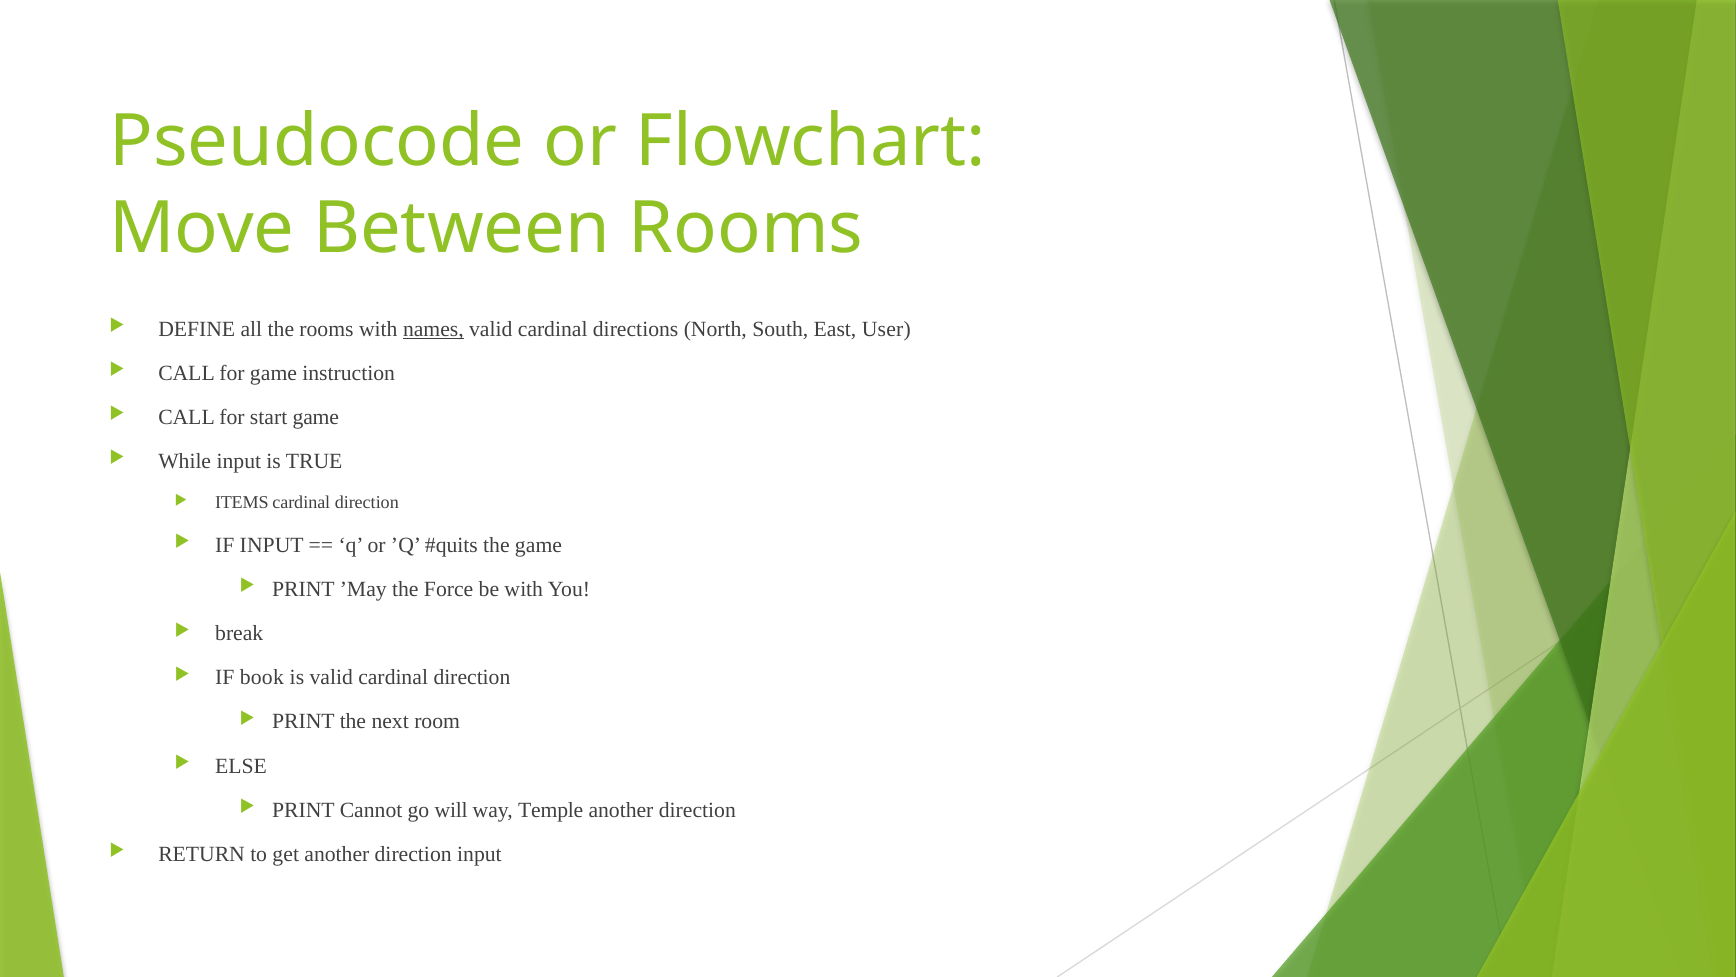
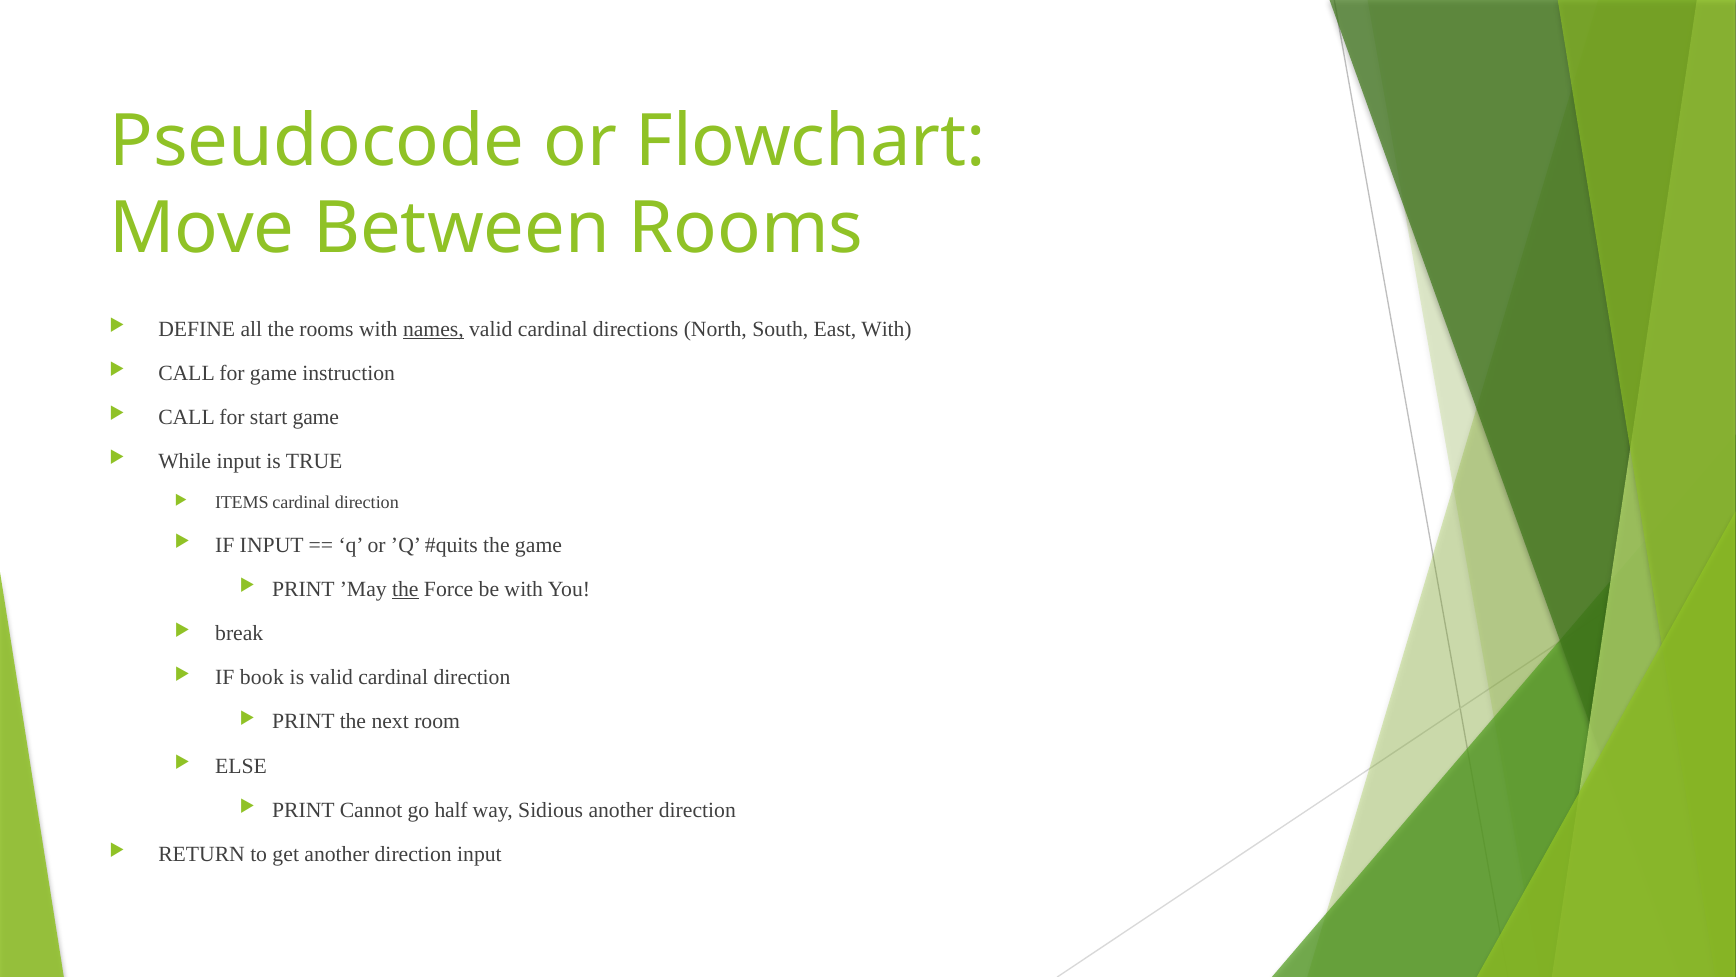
East User: User -> With (886, 329)
the underline: none -> present (405, 589)
will: will -> half (451, 810)
Temple: Temple -> Sidious (551, 810)
